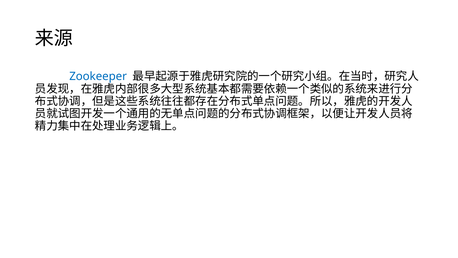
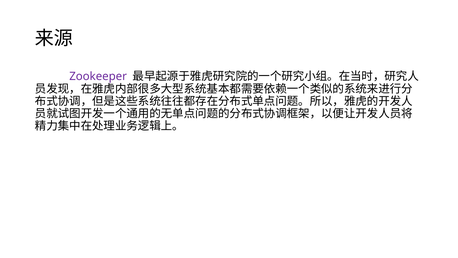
Zookeeper colour: blue -> purple (98, 76)
